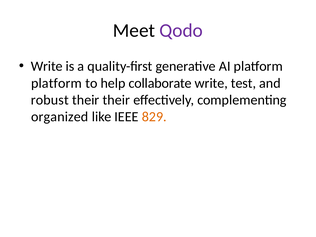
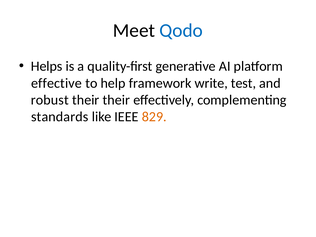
Qodo colour: purple -> blue (181, 31)
Write: Write -> Helps (47, 66)
platform: platform -> effective (56, 83)
collaborate: collaborate -> framework (160, 83)
organized: organized -> standards (60, 117)
